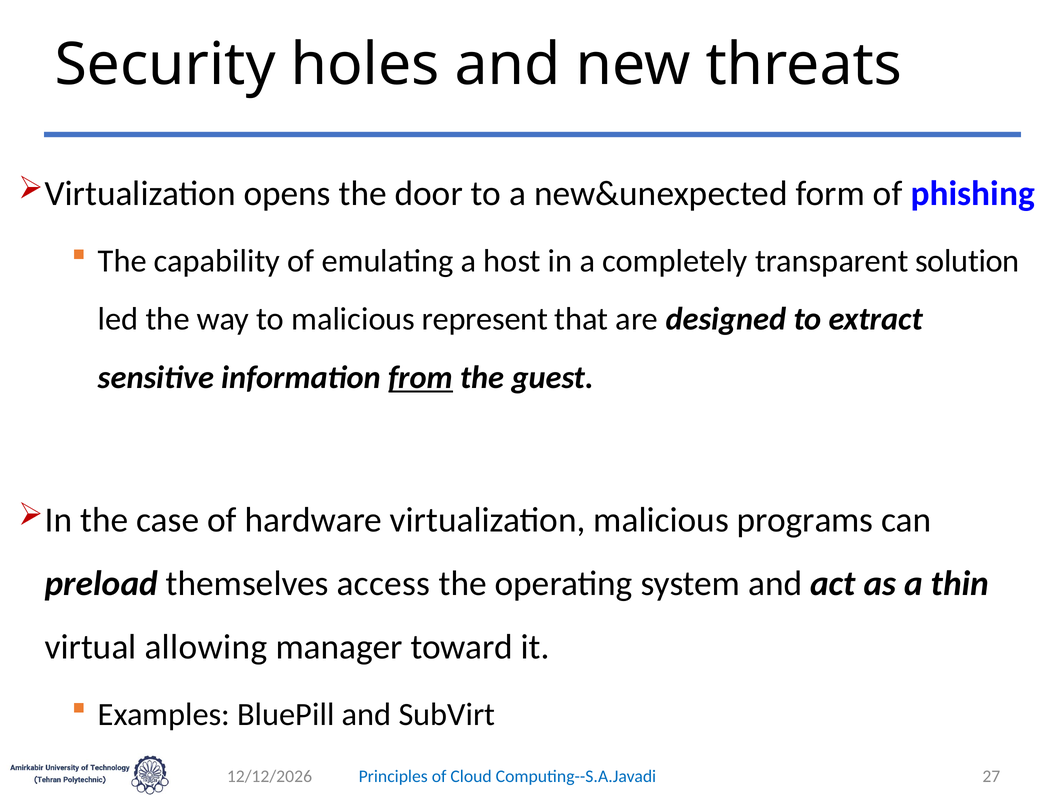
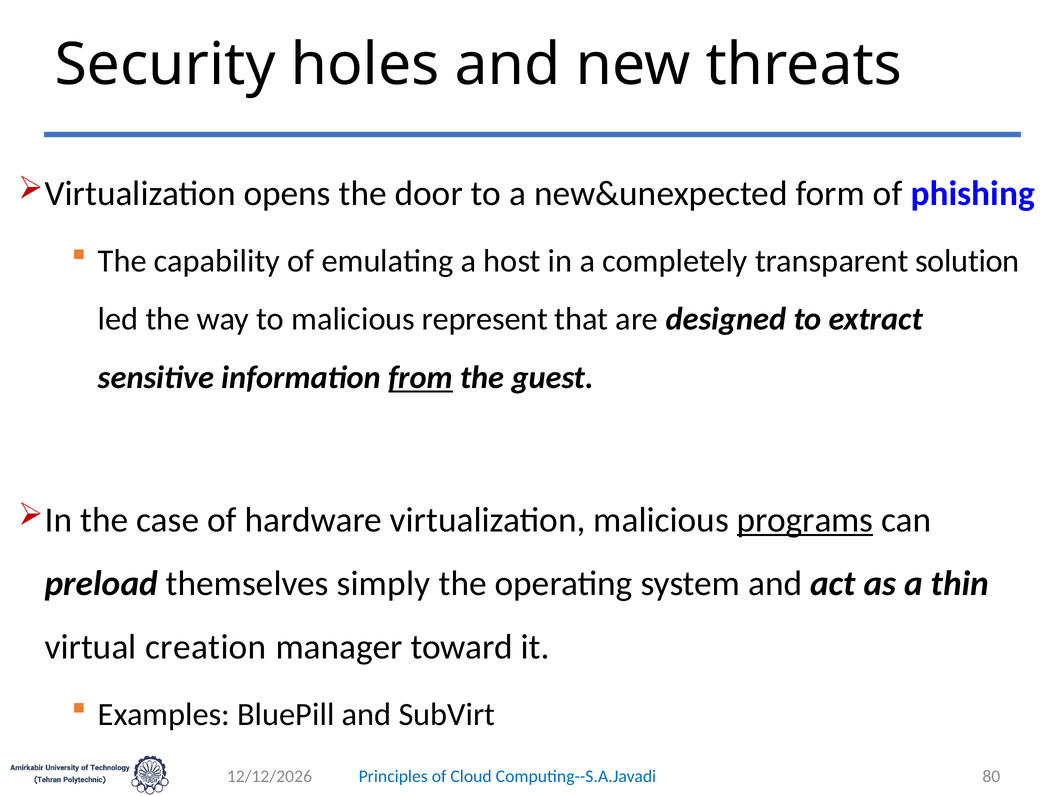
programs underline: none -> present (805, 520)
access: access -> simply (384, 583)
allowing: allowing -> creation (206, 647)
27: 27 -> 80 (991, 776)
